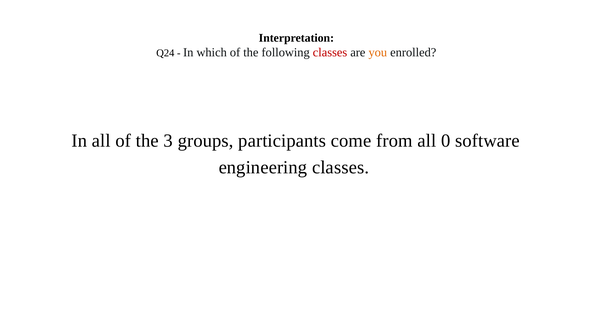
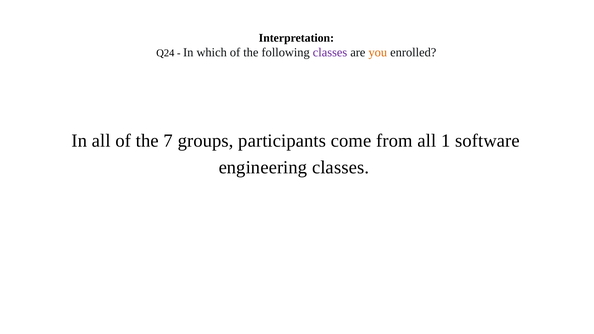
classes colour: red -> purple (330, 53)
3: 3 -> 7 (168, 141)
0: 0 -> 1 (446, 141)
